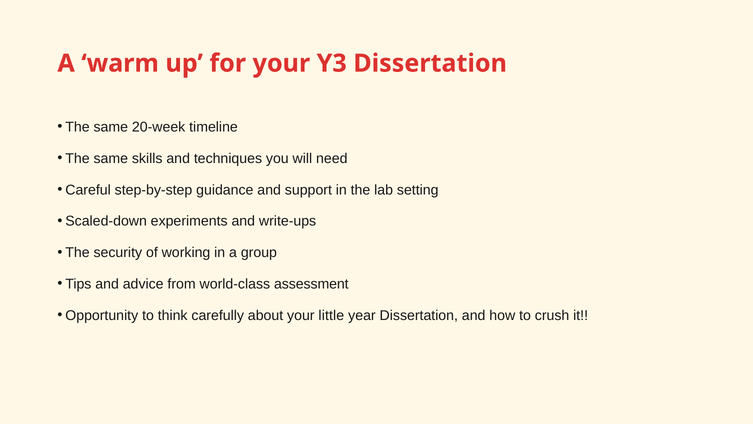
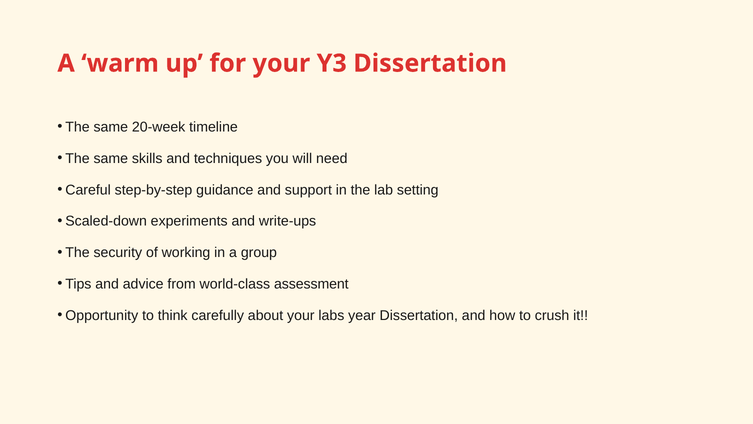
little: little -> labs (331, 315)
